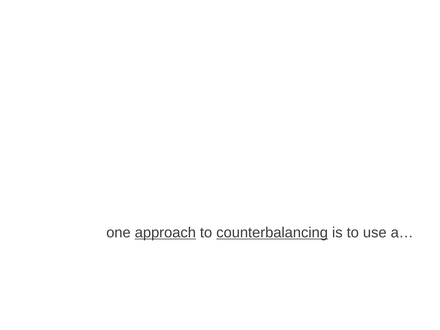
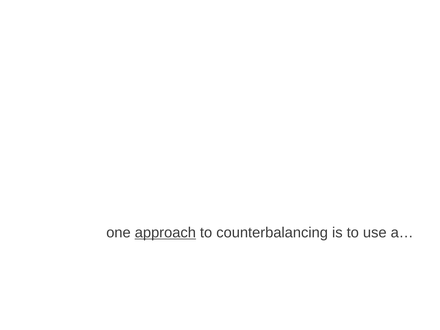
counterbalancing underline: present -> none (272, 233)
